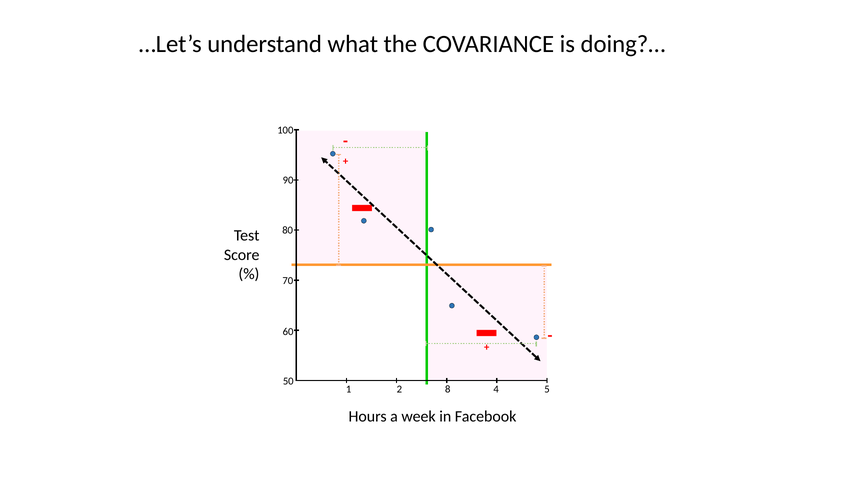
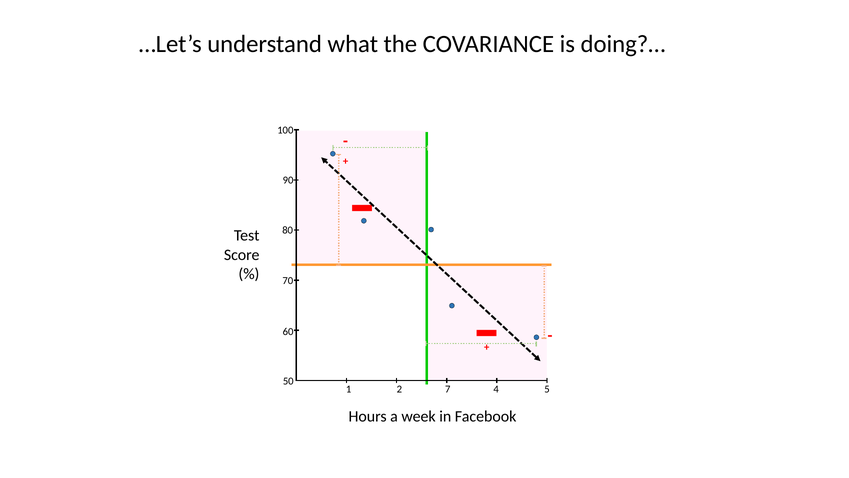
8: 8 -> 7 (448, 389)
